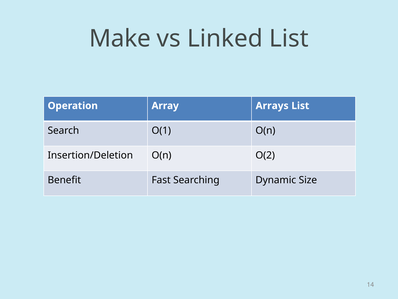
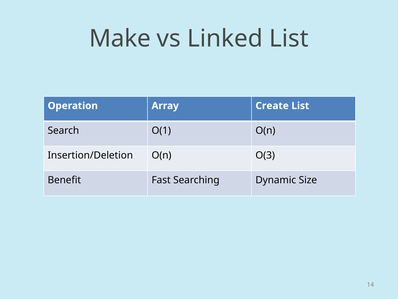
Arrays: Arrays -> Create (272, 106)
O(2: O(2 -> O(3 (265, 155)
